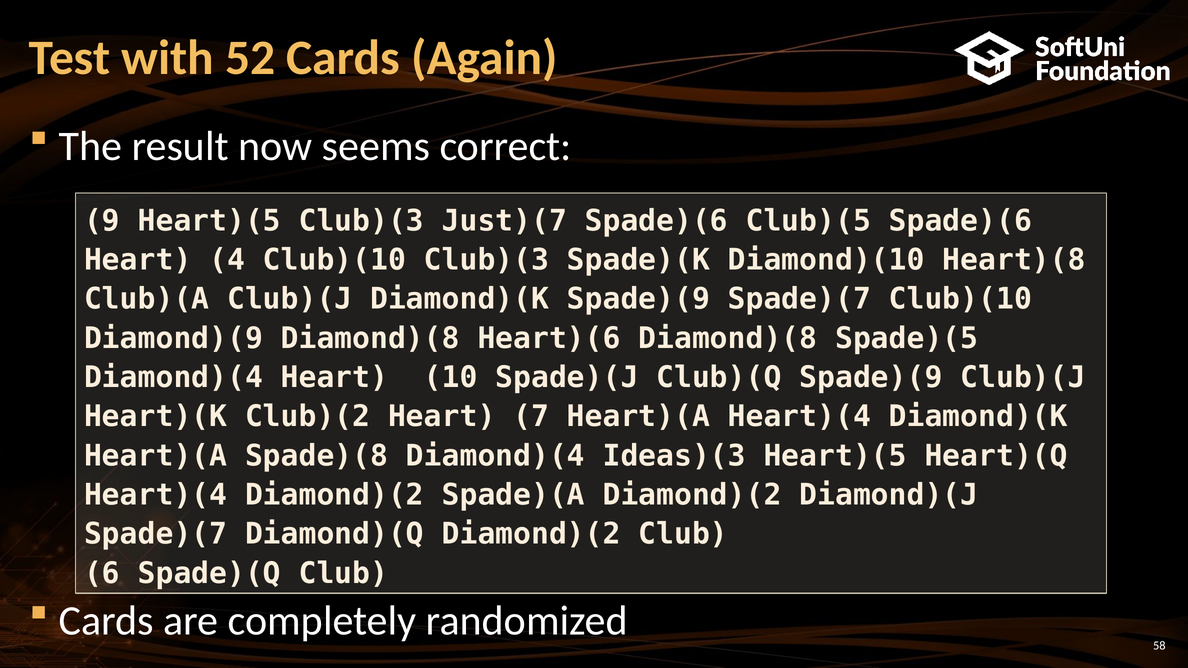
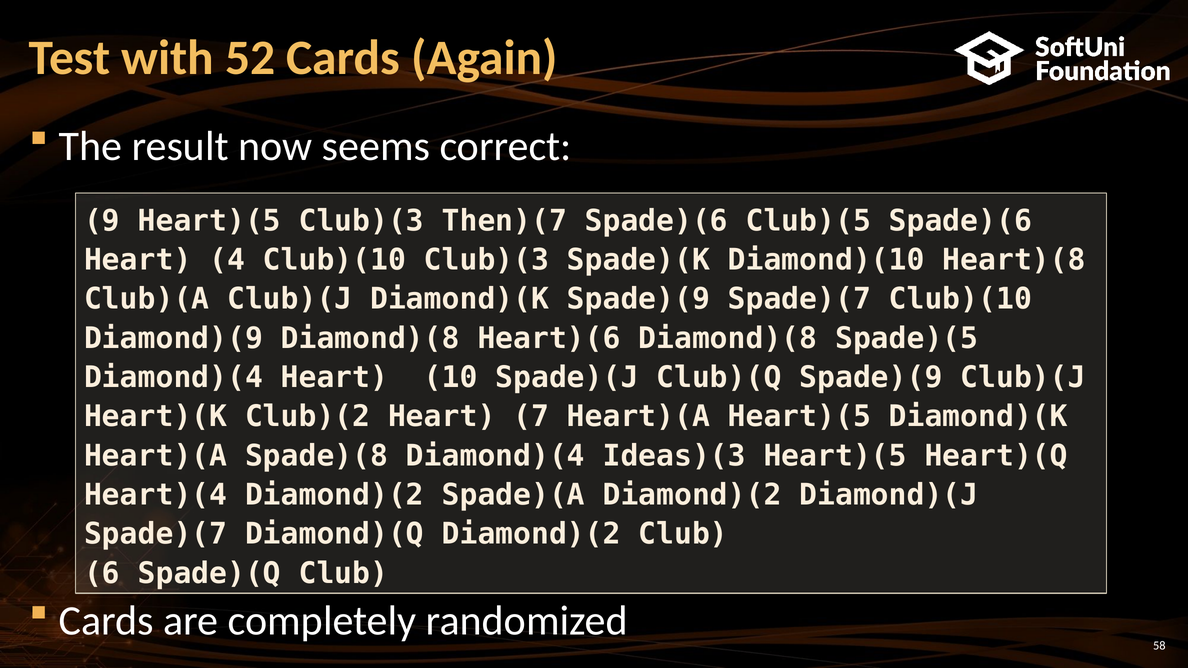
Just)(7: Just)(7 -> Then)(7 (504, 221)
Heart)(A Heart)(4: Heart)(4 -> Heart)(5 (799, 417)
